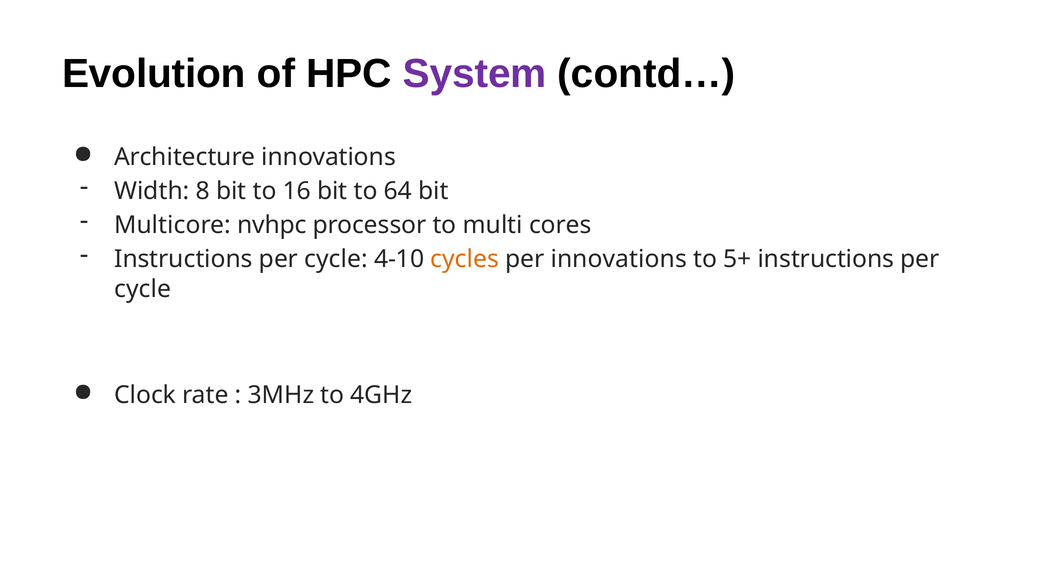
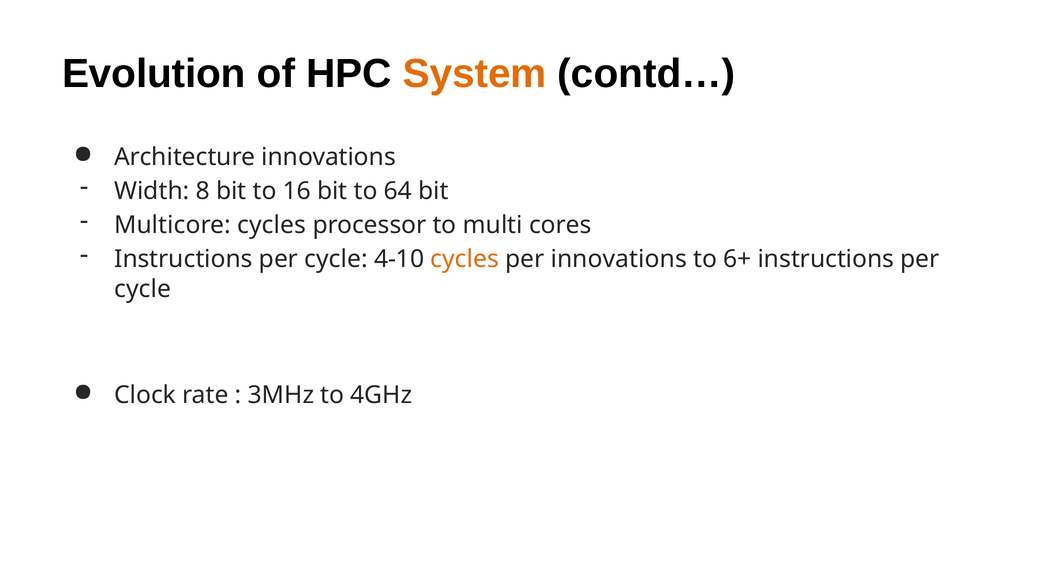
System colour: purple -> orange (475, 74)
Multicore nvhpc: nvhpc -> cycles (272, 225)
5+: 5+ -> 6+ (737, 259)
